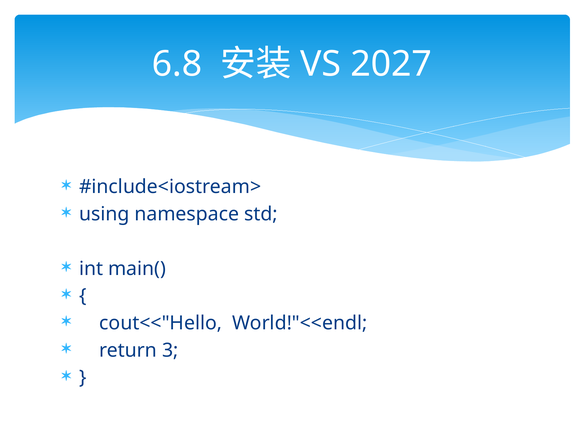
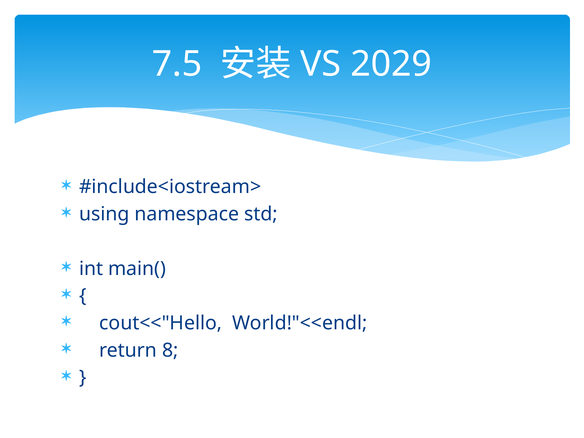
6.8: 6.8 -> 7.5 (177, 64)
2027: 2027 -> 2029 (391, 64)
3: 3 -> 8 (170, 350)
